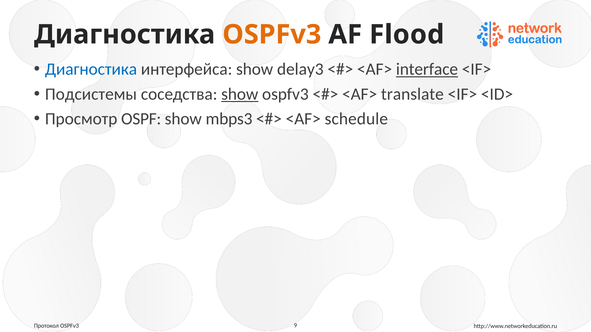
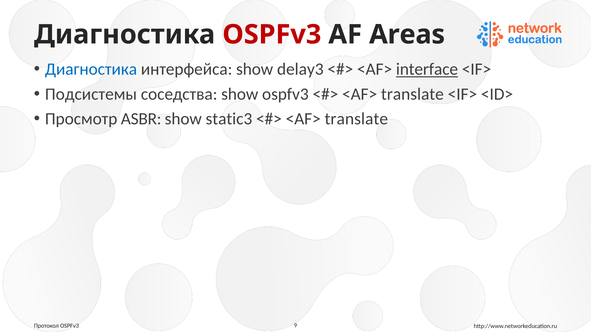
OSPFv3 colour: orange -> red (272, 35)
Flood: Flood -> Areas (407, 35)
show underline: present -> none (240, 94)
OSPF: OSPF -> ASBR (141, 119)
mbps3: mbps3 -> static3 (229, 119)
schedule: schedule -> translate (356, 119)
